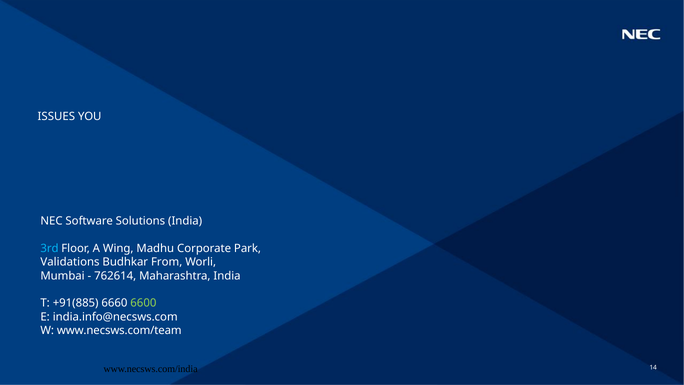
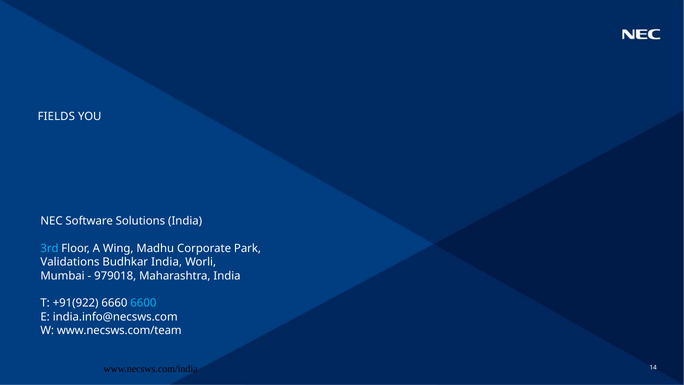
ISSUES: ISSUES -> FIELDS (56, 117)
Budhkar From: From -> India (167, 262)
762614: 762614 -> 979018 (115, 276)
+91(885: +91(885 -> +91(922 (76, 303)
6600 colour: light green -> light blue (143, 303)
